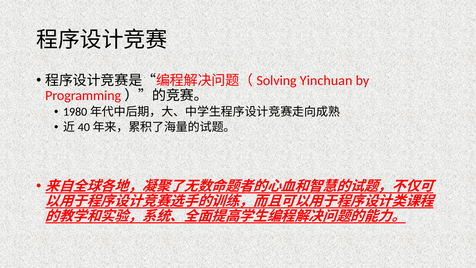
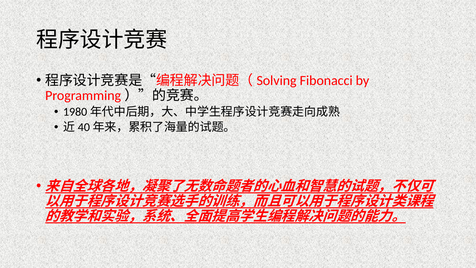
Yinchuan: Yinchuan -> Fibonacci (326, 80)
